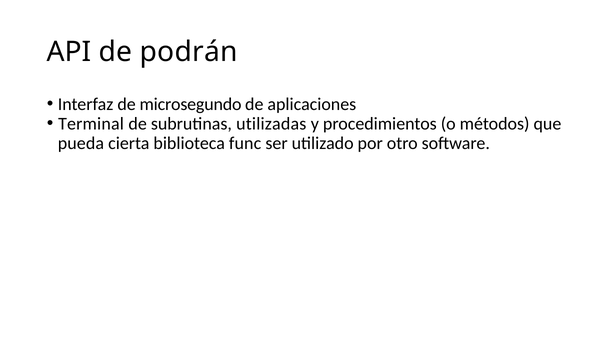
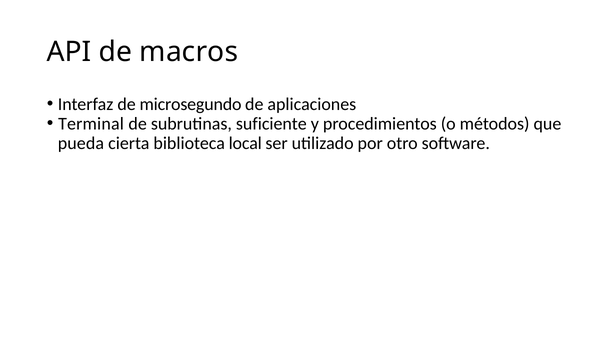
podrán: podrán -> macros (189, 52)
utilizadas: utilizadas -> suficiente (271, 124)
func: func -> local (245, 143)
